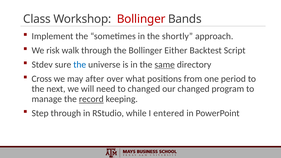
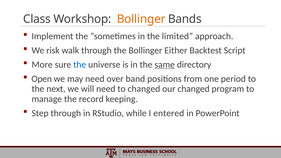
Bollinger colour: red -> orange (141, 19)
shortly: shortly -> limited (177, 36)
Stdev: Stdev -> More (42, 65)
Cross: Cross -> Open (42, 79)
may after: after -> need (95, 79)
what: what -> band (135, 79)
record underline: present -> none (91, 99)
